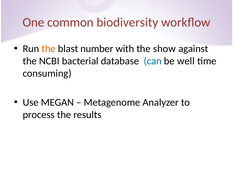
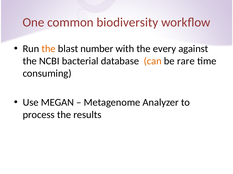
show: show -> every (165, 49)
can colour: blue -> orange (153, 61)
well: well -> rare (186, 61)
